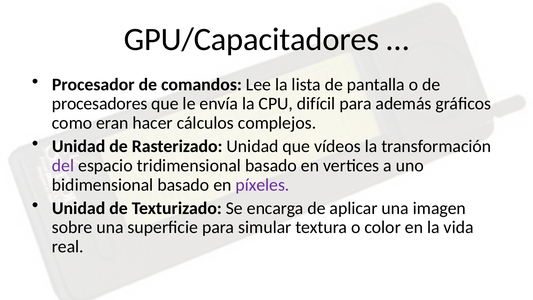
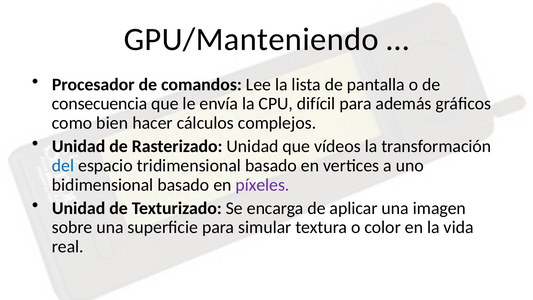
GPU/Capacitadores: GPU/Capacitadores -> GPU/Manteniendo (251, 39)
procesadores: procesadores -> consecuencia (100, 104)
eran: eran -> bien (112, 123)
del colour: purple -> blue (63, 166)
